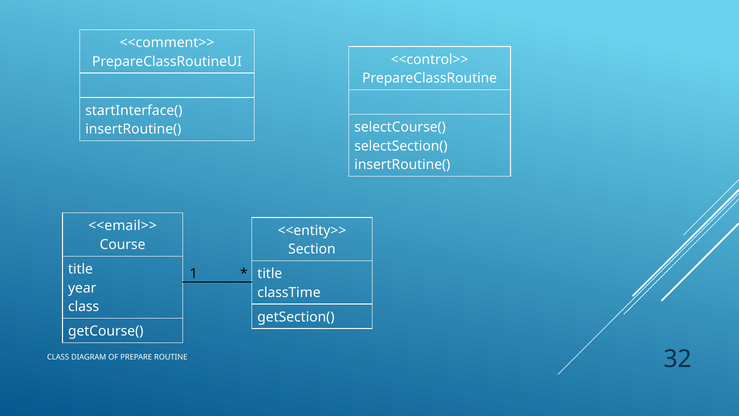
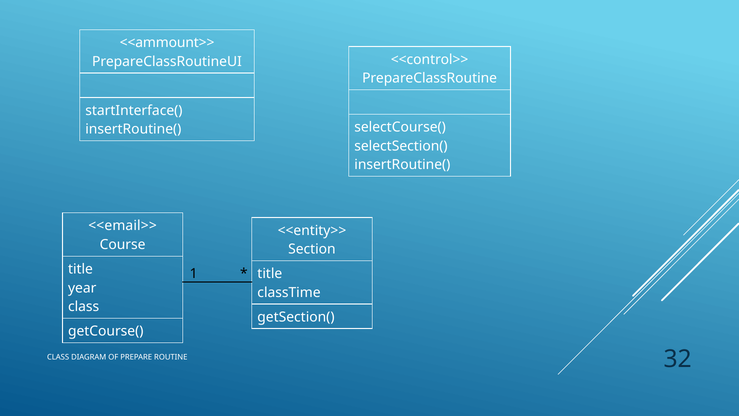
<<comment>>: <<comment>> -> <<ammount>> (167, 43)
